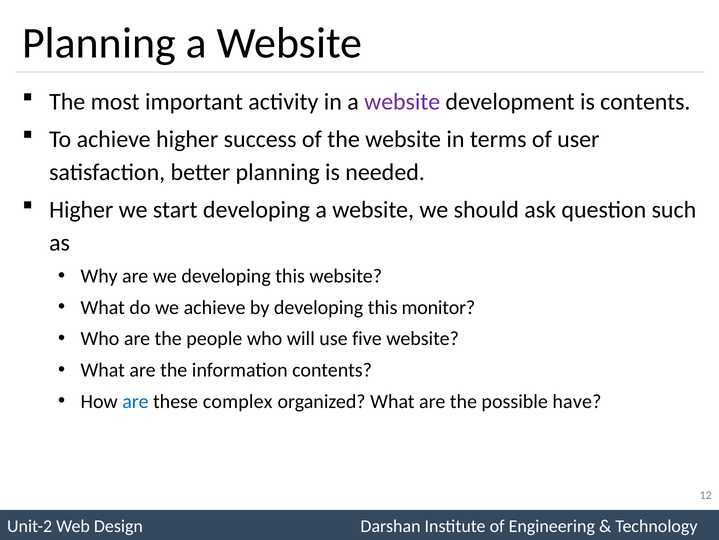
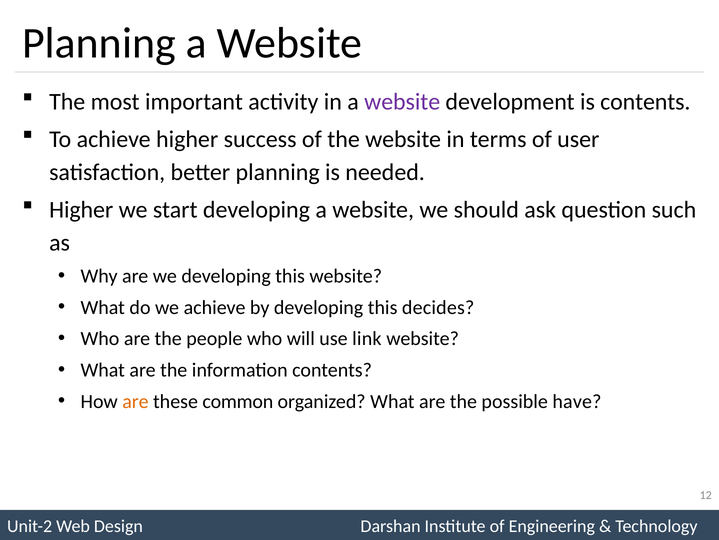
monitor: monitor -> decides (438, 307)
five: five -> link (367, 338)
are colour: blue -> orange (135, 401)
complex: complex -> common (238, 401)
